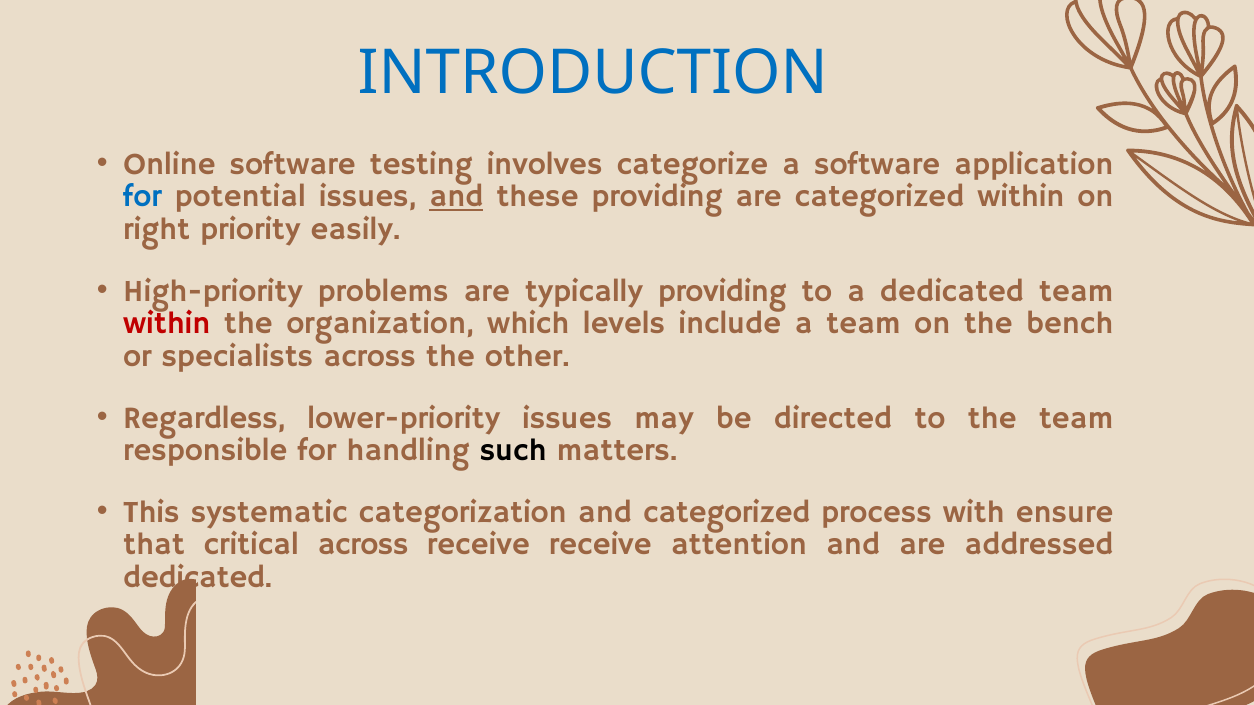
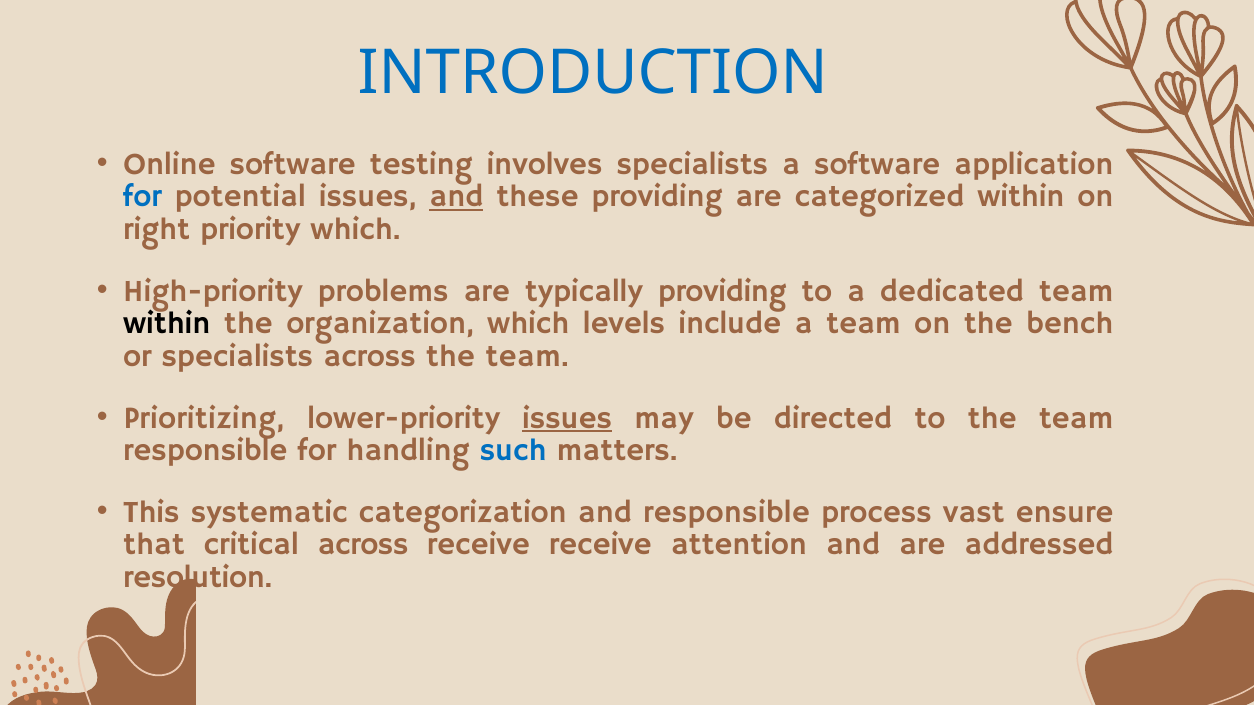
involves categorize: categorize -> specialists (692, 164)
priority easily: easily -> which (355, 230)
within colour: red -> black (167, 324)
across the other: other -> team (527, 357)
Regardless: Regardless -> Prioritizing (204, 418)
issues underline: none -> present (567, 418)
such colour: black -> blue (513, 451)
and categorized: categorized -> responsible (726, 512)
with: with -> vast (974, 512)
dedicated: dedicated -> resolution (198, 578)
